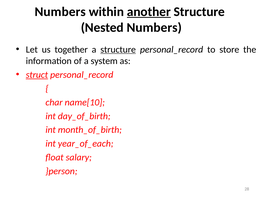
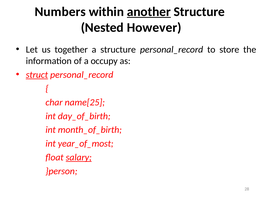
Nested Numbers: Numbers -> However (154, 28)
structure underline: present -> none (118, 50)
system: system -> occupy (104, 61)
name[10: name[10 -> name[25 (85, 103)
year_of_each: year_of_each -> year_of_most (86, 144)
salary underline: none -> present (79, 158)
